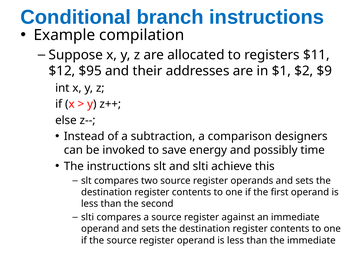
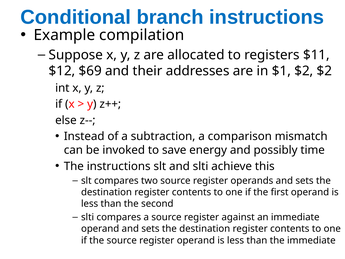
$95: $95 -> $69 (90, 71)
$2 $9: $9 -> $2 (324, 71)
designers: designers -> mismatch (301, 136)
